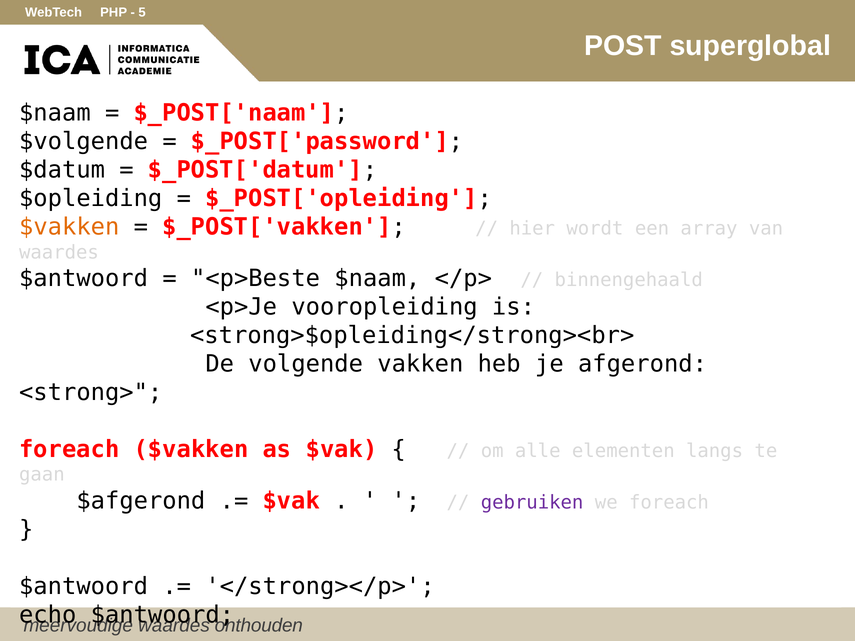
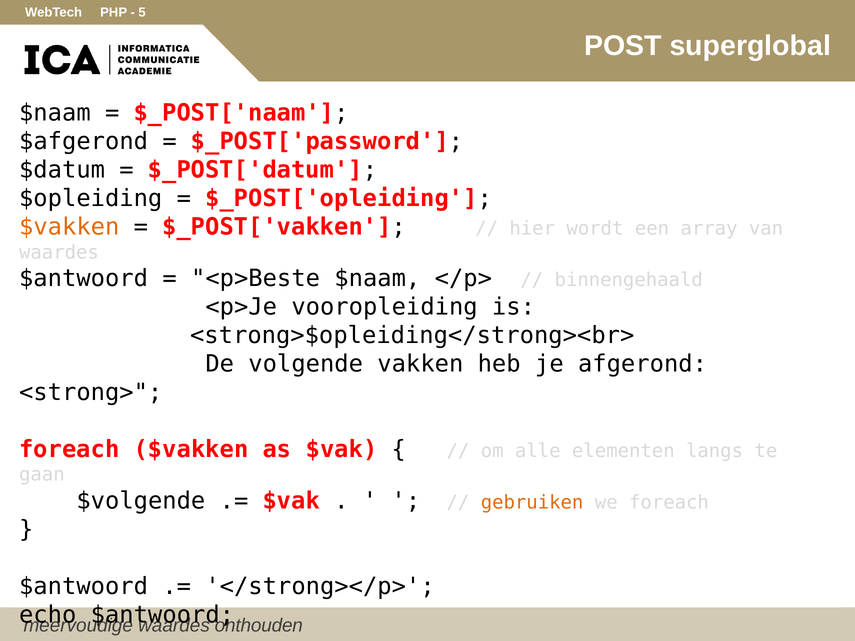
$volgende: $volgende -> $afgerond (84, 142)
$afgerond: $afgerond -> $volgende (141, 501)
gebruiken colour: purple -> orange (532, 502)
